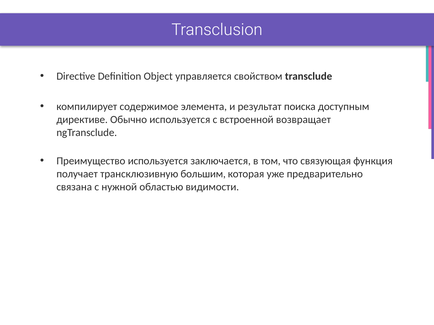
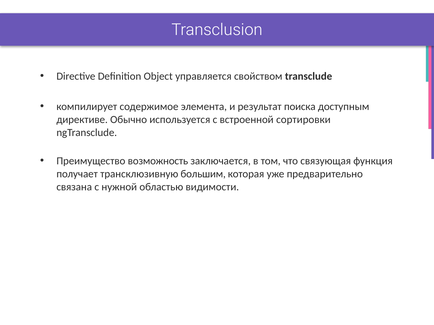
возвращает: возвращает -> сортировки (303, 120)
Преимущество используется: используется -> возможность (158, 161)
